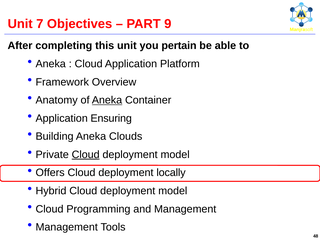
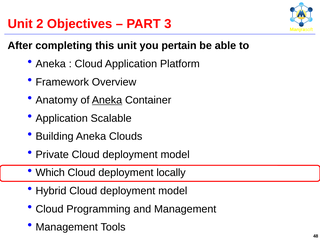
7: 7 -> 2 (40, 24)
9: 9 -> 3 (168, 24)
Ensuring: Ensuring -> Scalable (111, 118)
Cloud underline: present -> none (86, 155)
Offers: Offers -> Which (50, 173)
